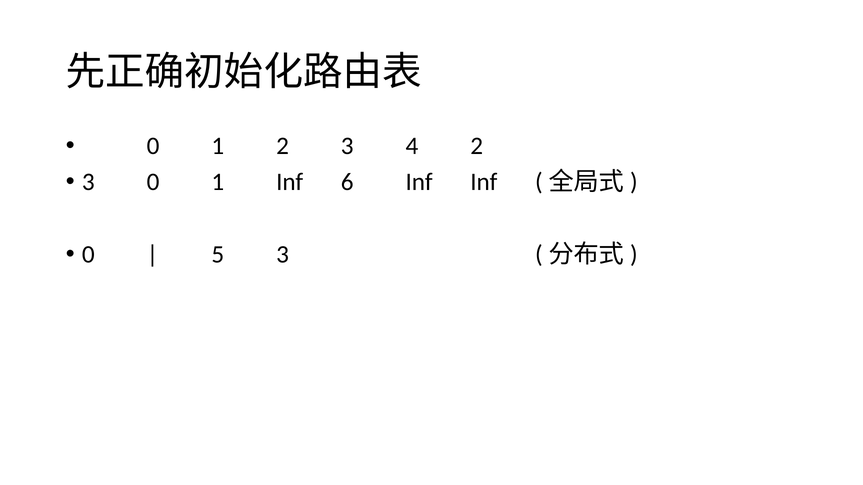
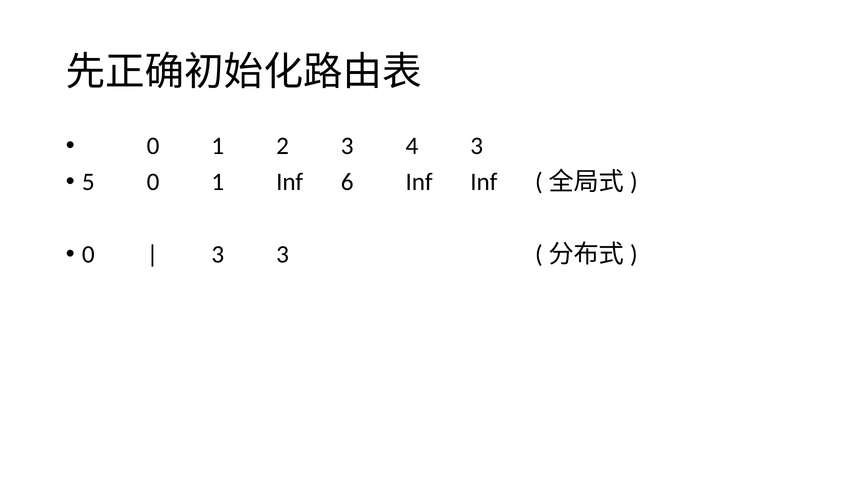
4 2: 2 -> 3 (477, 146)
3: 3 -> 5 (88, 182)
5: 5 -> 3 (218, 254)
